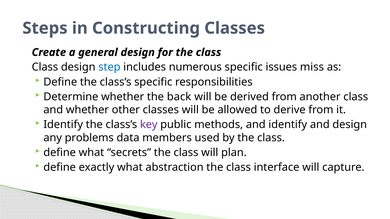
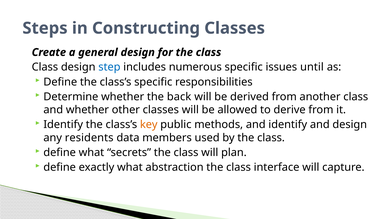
miss: miss -> until (312, 67)
key colour: purple -> orange (149, 125)
problems: problems -> residents (89, 138)
